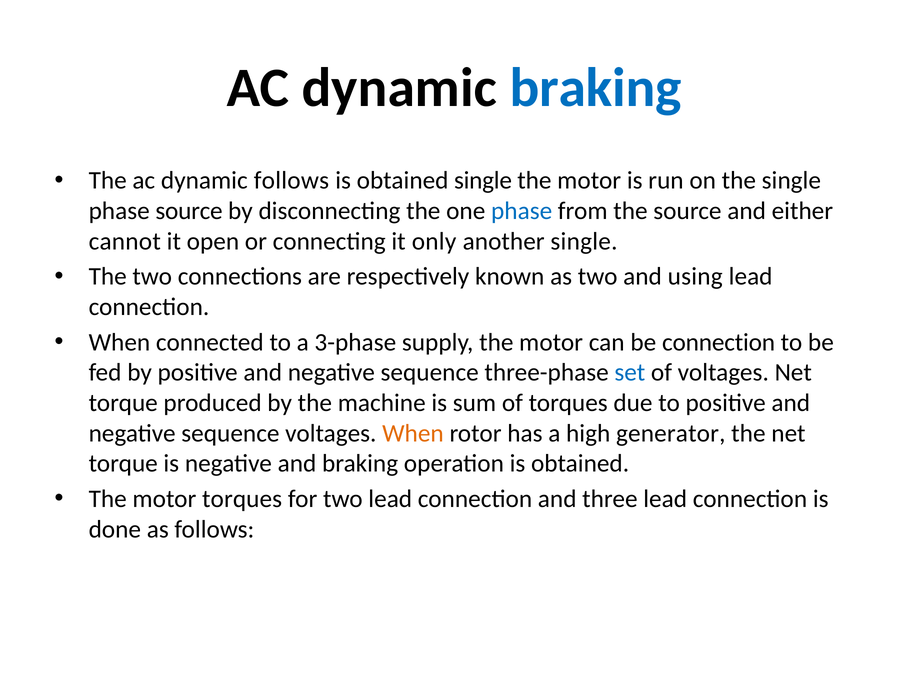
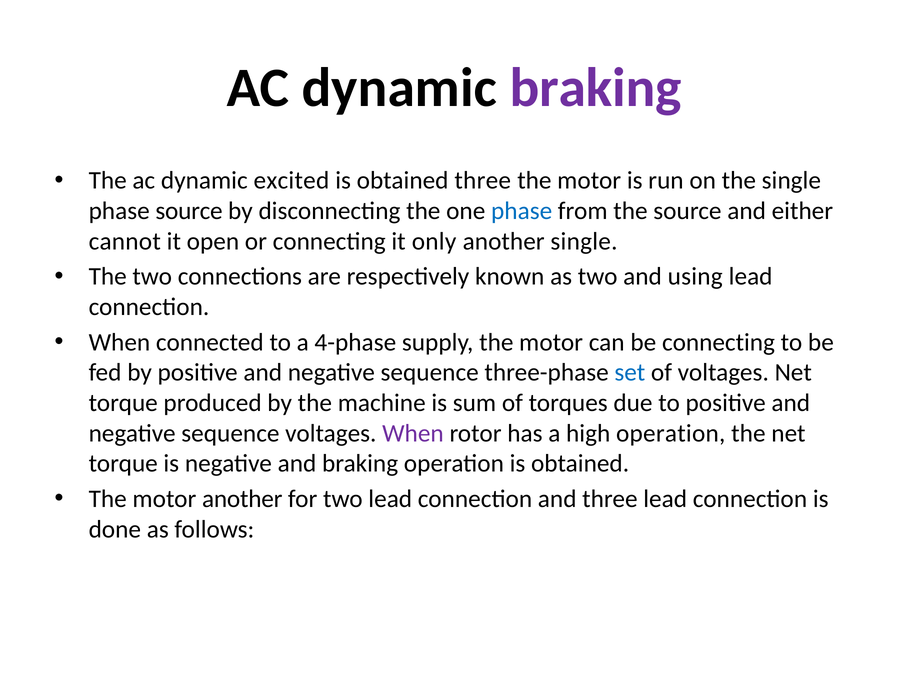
braking colour: blue -> purple (596, 88)
dynamic follows: follows -> excited (291, 181)
obtained single: single -> three (483, 181)
3-phase: 3-phase -> 4-phase (355, 342)
be connection: connection -> connecting (718, 342)
When colour: orange -> purple (413, 433)
high generator: generator -> operation (671, 433)
motor torques: torques -> another (242, 499)
